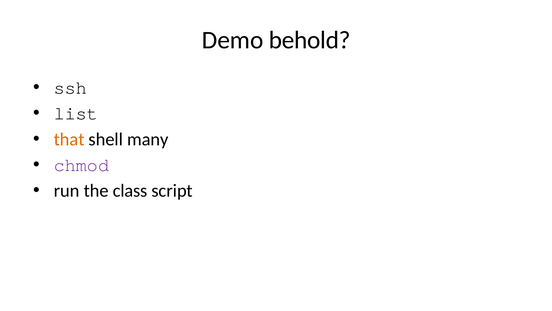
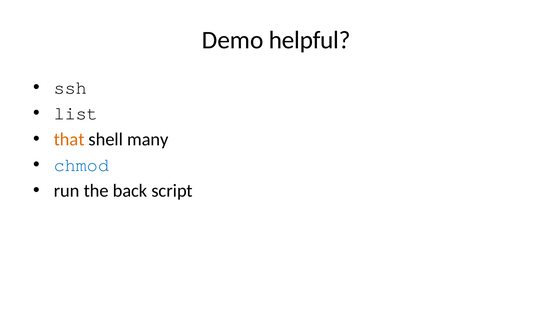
behold: behold -> helpful (310, 40)
chmod colour: purple -> blue (81, 165)
class: class -> back (130, 191)
